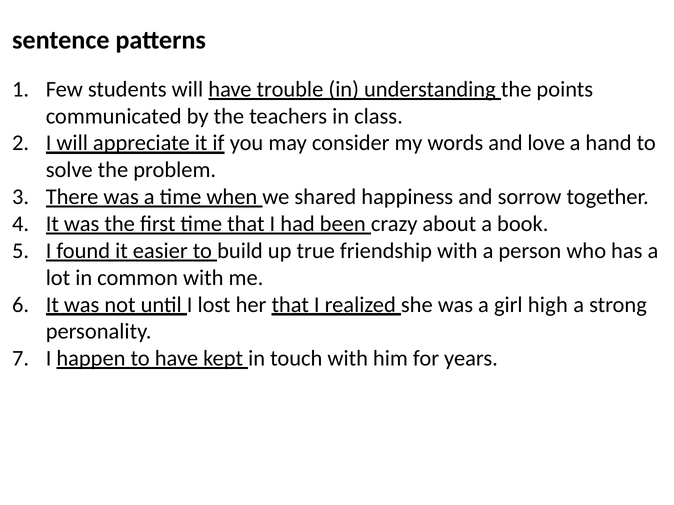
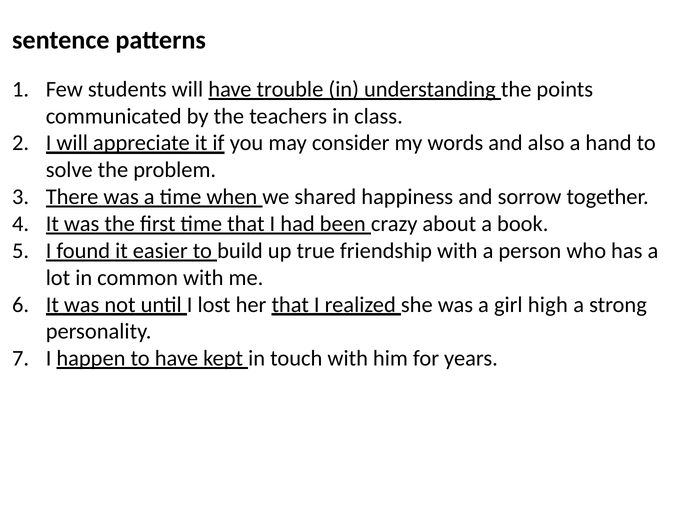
love: love -> also (546, 143)
